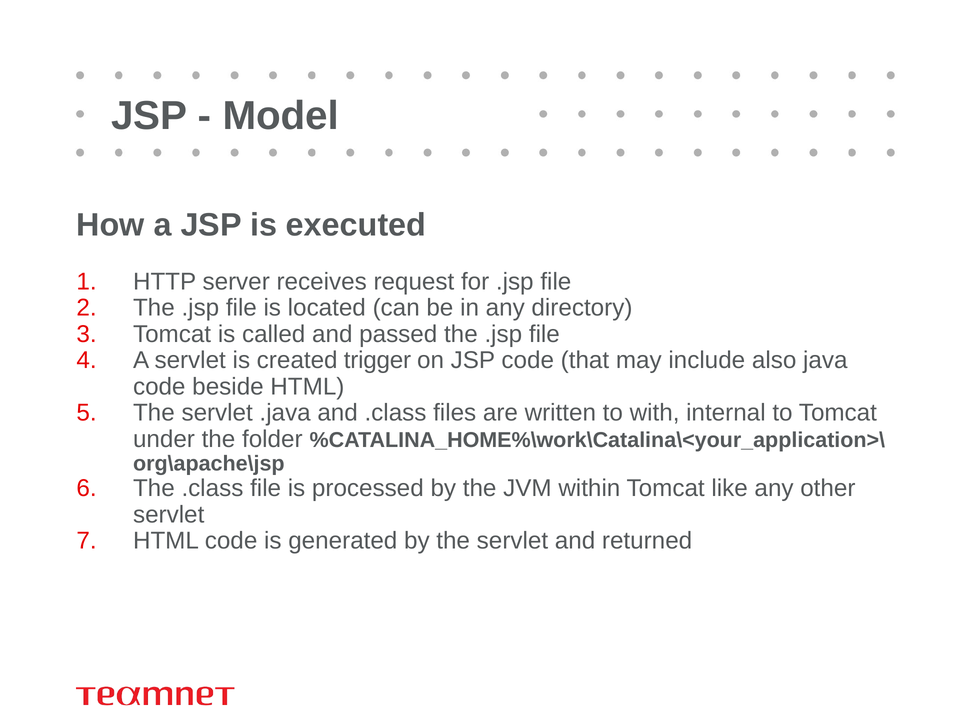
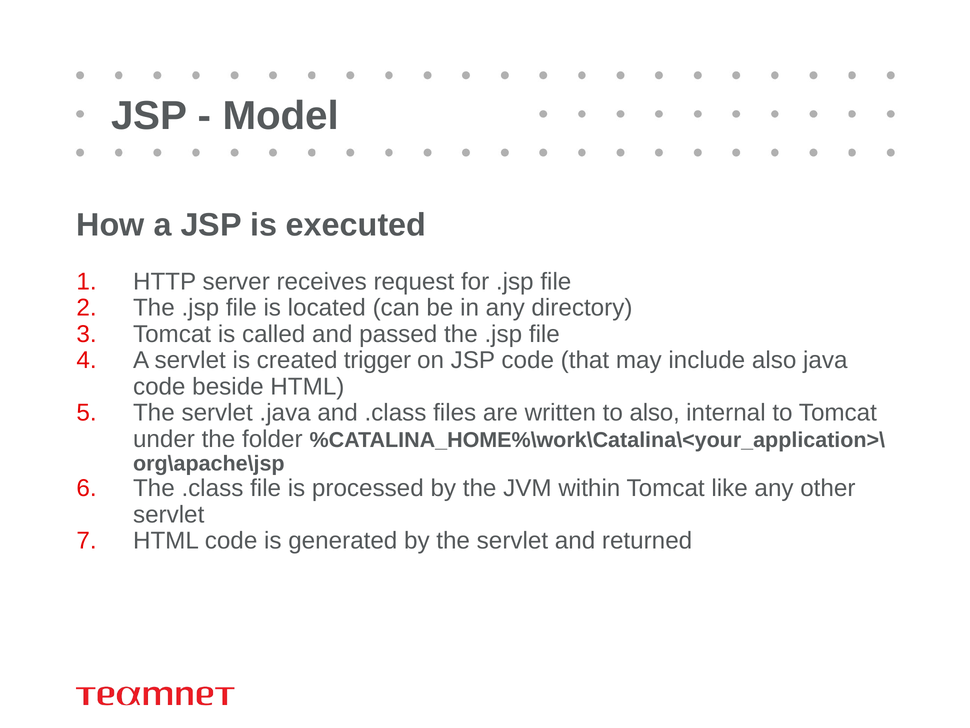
to with: with -> also (655, 412)
